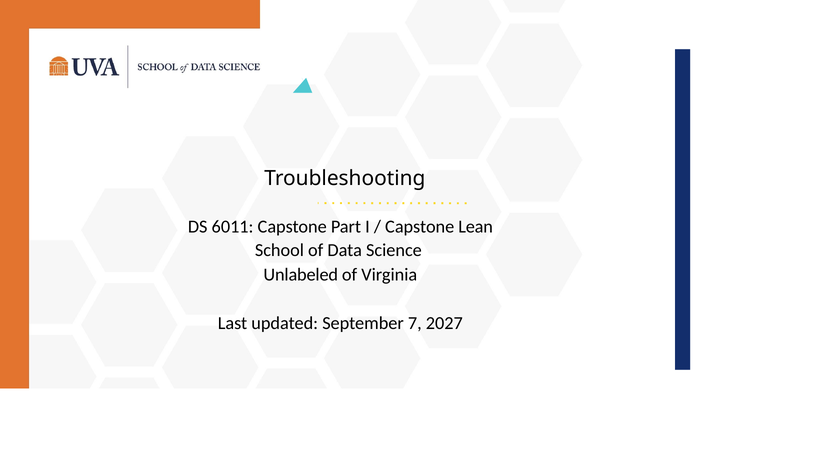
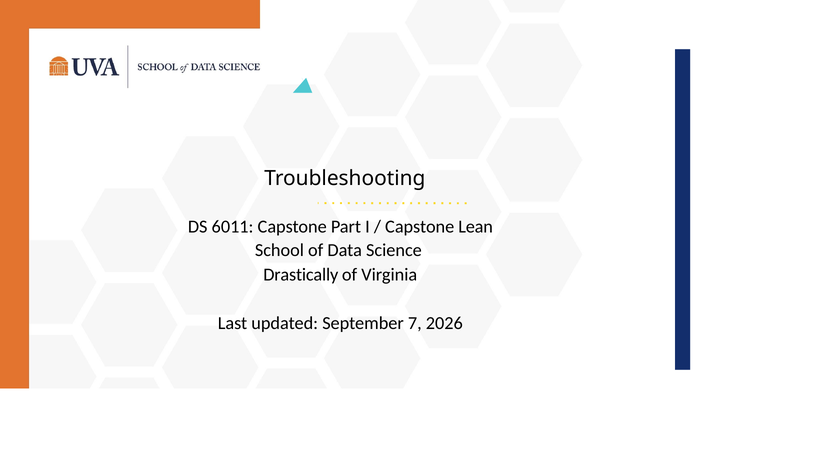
Unlabeled: Unlabeled -> Drastically (301, 274)
2027: 2027 -> 2026 (444, 323)
